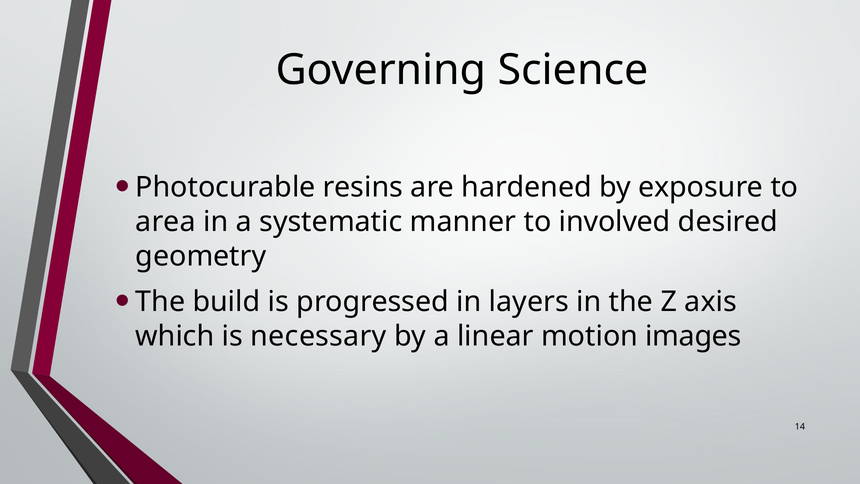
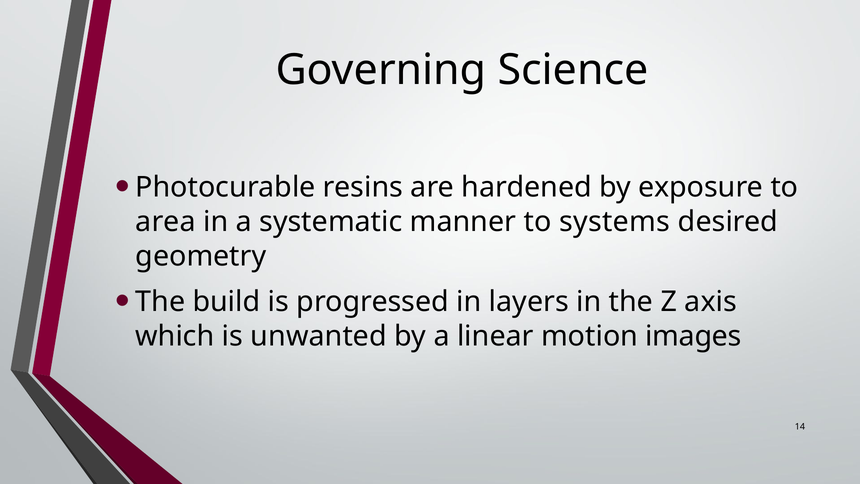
involved: involved -> systems (615, 222)
necessary: necessary -> unwanted (319, 336)
